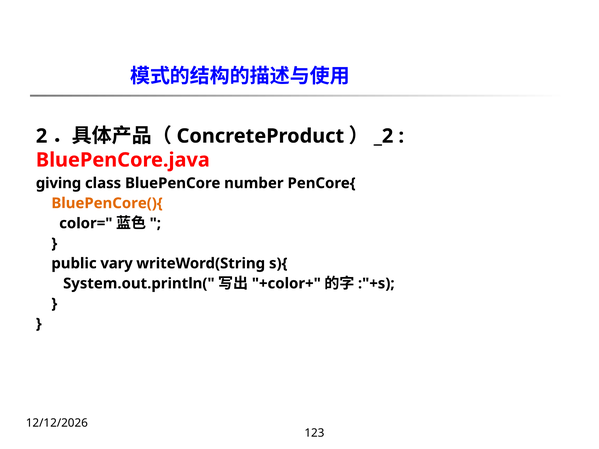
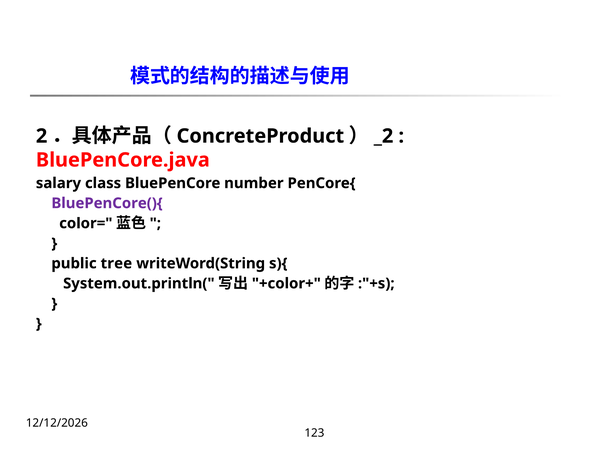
giving: giving -> salary (58, 183)
BluePenCore(){ colour: orange -> purple (107, 203)
vary: vary -> tree (116, 264)
